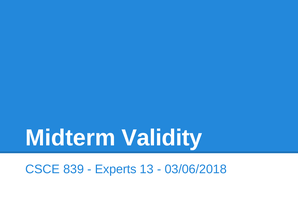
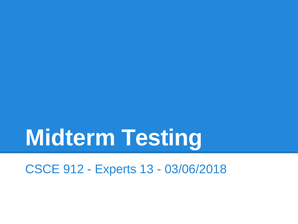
Validity: Validity -> Testing (162, 138)
839: 839 -> 912 (74, 169)
